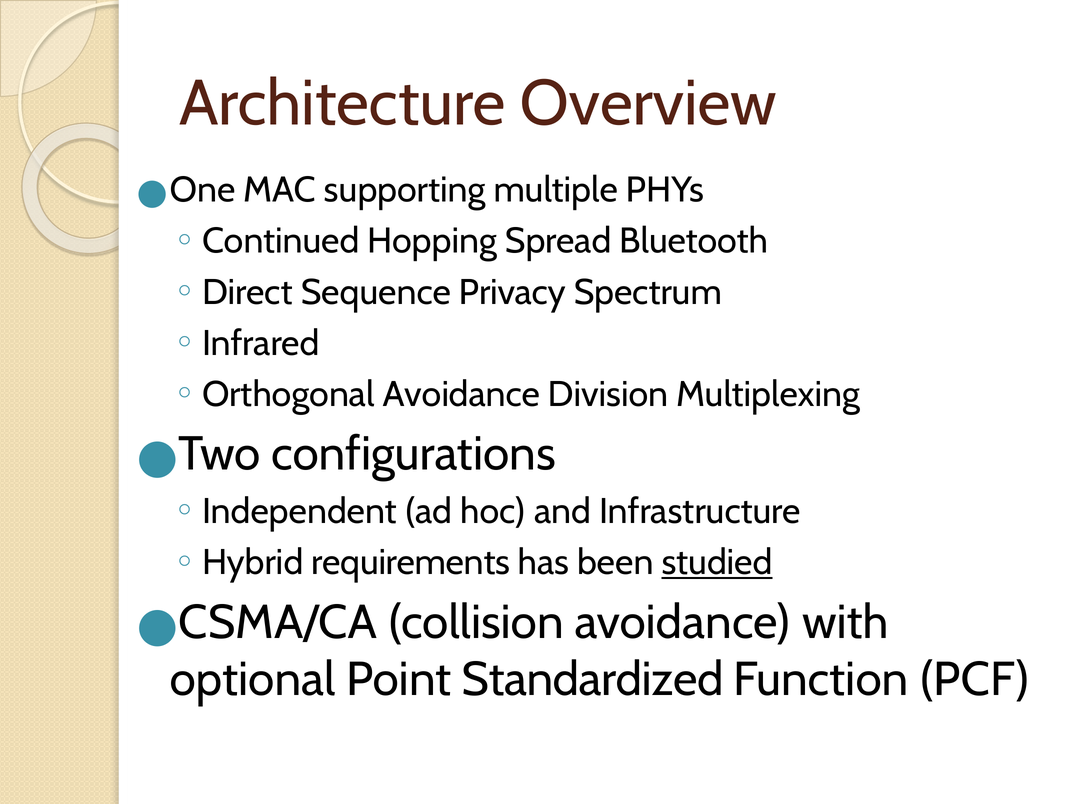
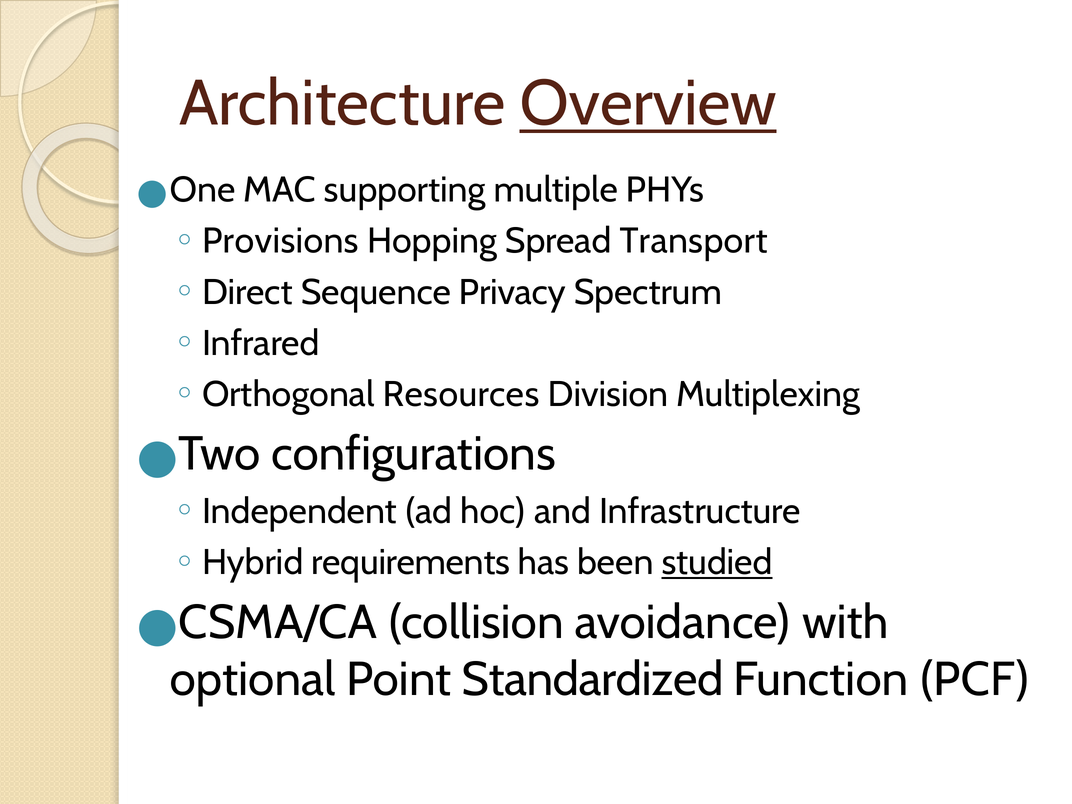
Overview underline: none -> present (648, 104)
Continued: Continued -> Provisions (280, 241)
Bluetooth: Bluetooth -> Transport (694, 241)
Orthogonal Avoidance: Avoidance -> Resources (461, 394)
